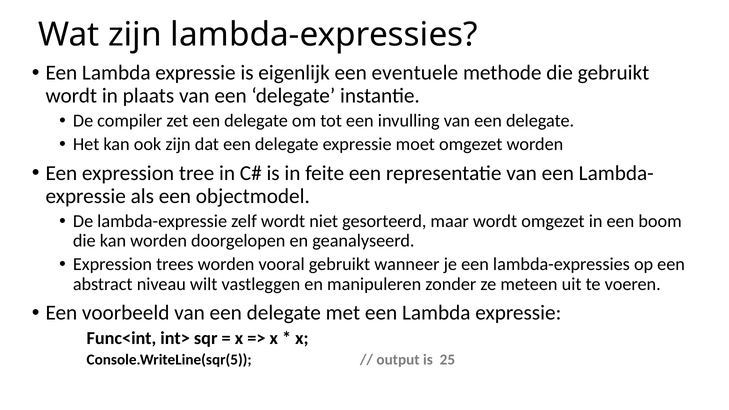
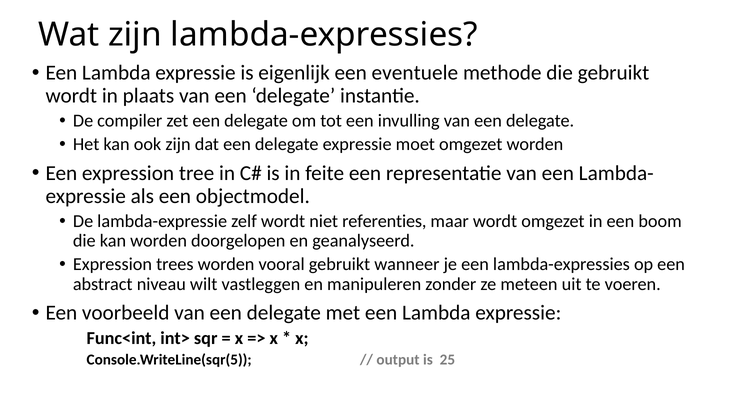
gesorteerd: gesorteerd -> referenties (384, 221)
